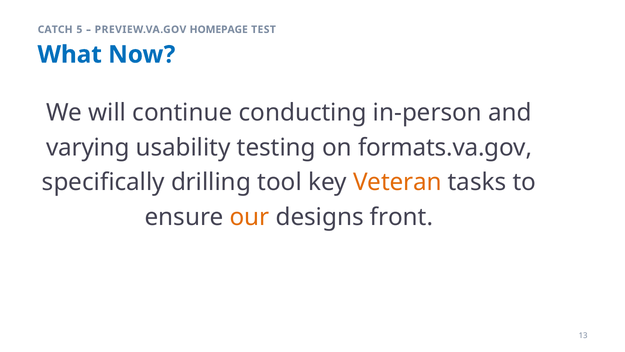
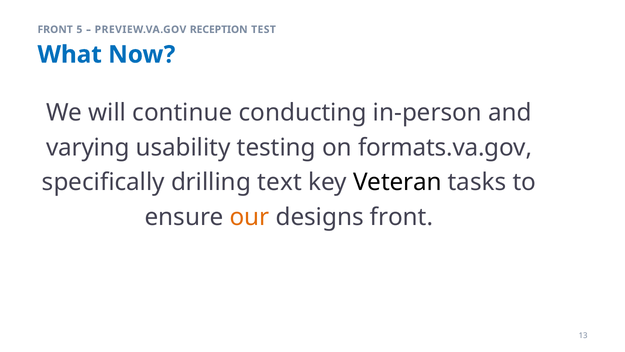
CATCH: CATCH -> FRONT (55, 30)
HOMEPAGE: HOMEPAGE -> RECEPTION (219, 30)
tool: tool -> text (280, 182)
Veteran colour: orange -> black (397, 182)
